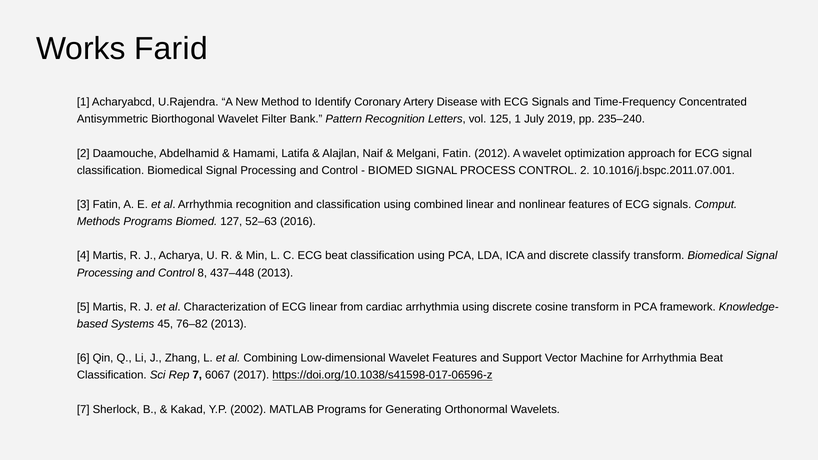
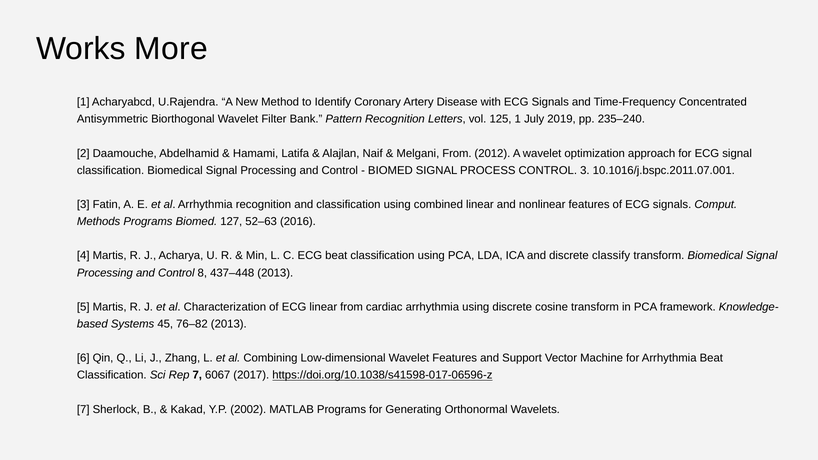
Farid: Farid -> More (171, 49)
Melgani Fatin: Fatin -> From (457, 153)
CONTROL 2: 2 -> 3 (585, 170)
